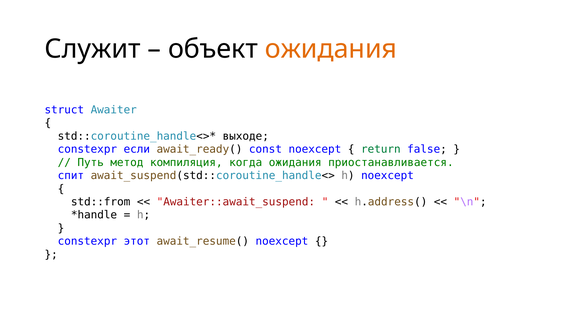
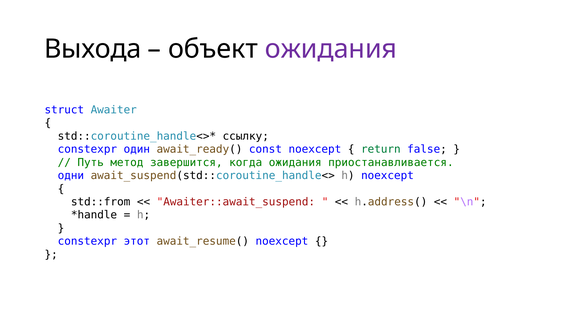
Служит: Служит -> Выхода (93, 49)
ожидания colour: orange -> purple (331, 49)
выходе: выходе -> ссылку (246, 136)
если: если -> один (137, 149)
компиляция: компиляция -> завершится (186, 162)
спит: спит -> одни (71, 176)
